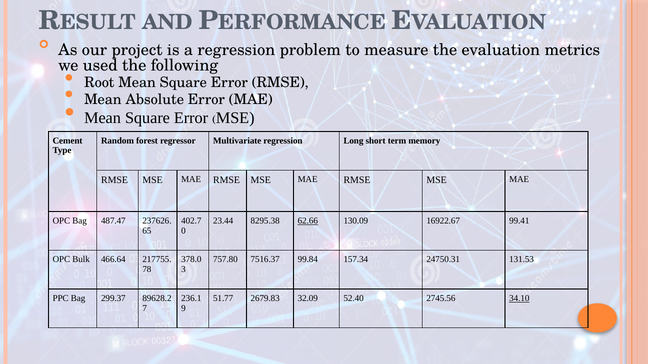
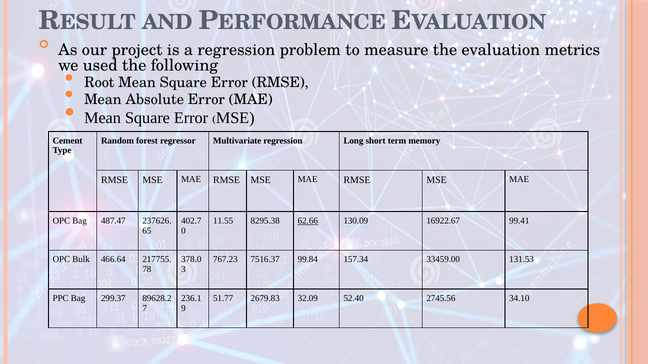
23.44: 23.44 -> 11.55 (223, 221)
757.80: 757.80 -> 767.23 (225, 260)
24750.31: 24750.31 -> 33459.00 (443, 260)
34.10 underline: present -> none (519, 299)
